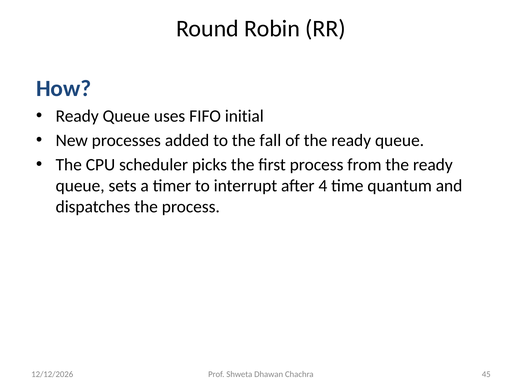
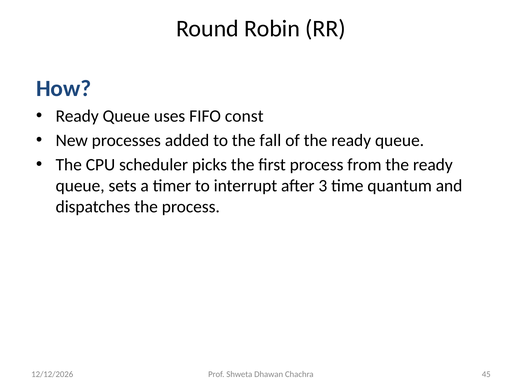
initial: initial -> const (244, 116)
4: 4 -> 3 (323, 186)
